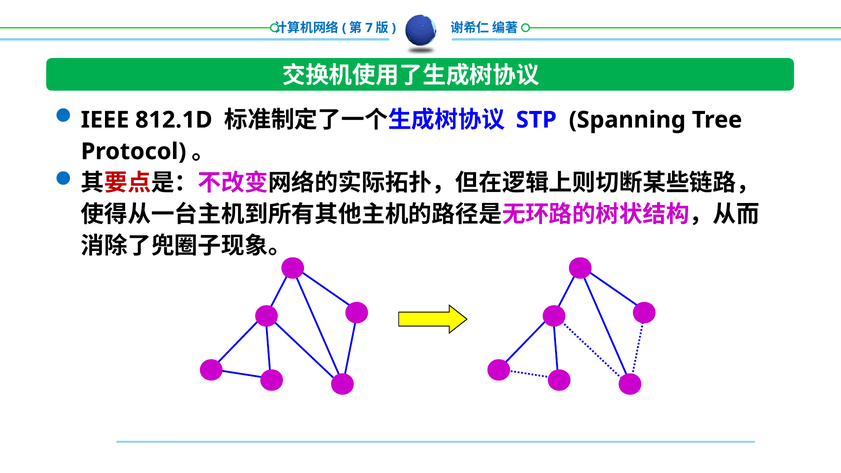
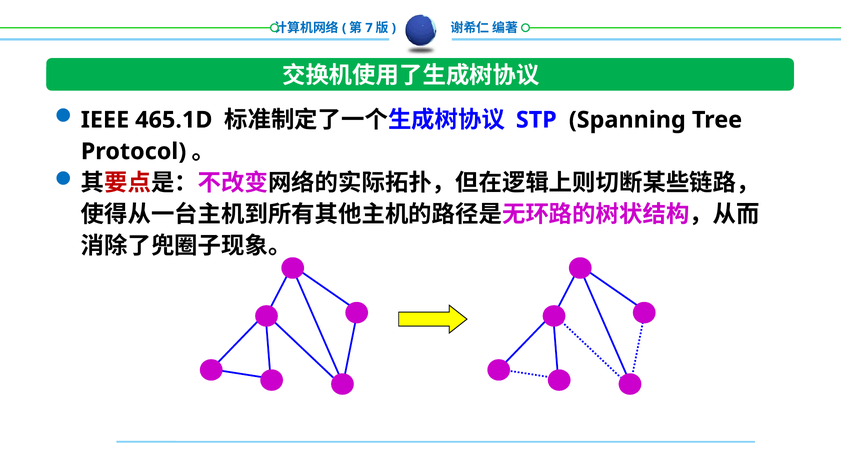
812.1D: 812.1D -> 465.1D (174, 120)
